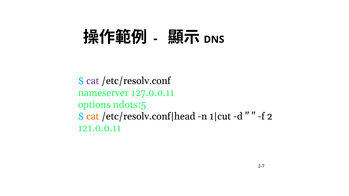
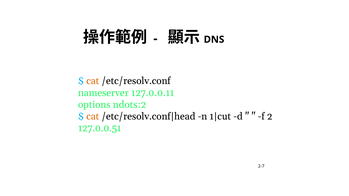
cat colour: purple -> orange (93, 81)
ndots:5: ndots:5 -> ndots:2 (130, 105)
121.0.0.11: 121.0.0.11 -> 127.0.0.51 (100, 128)
